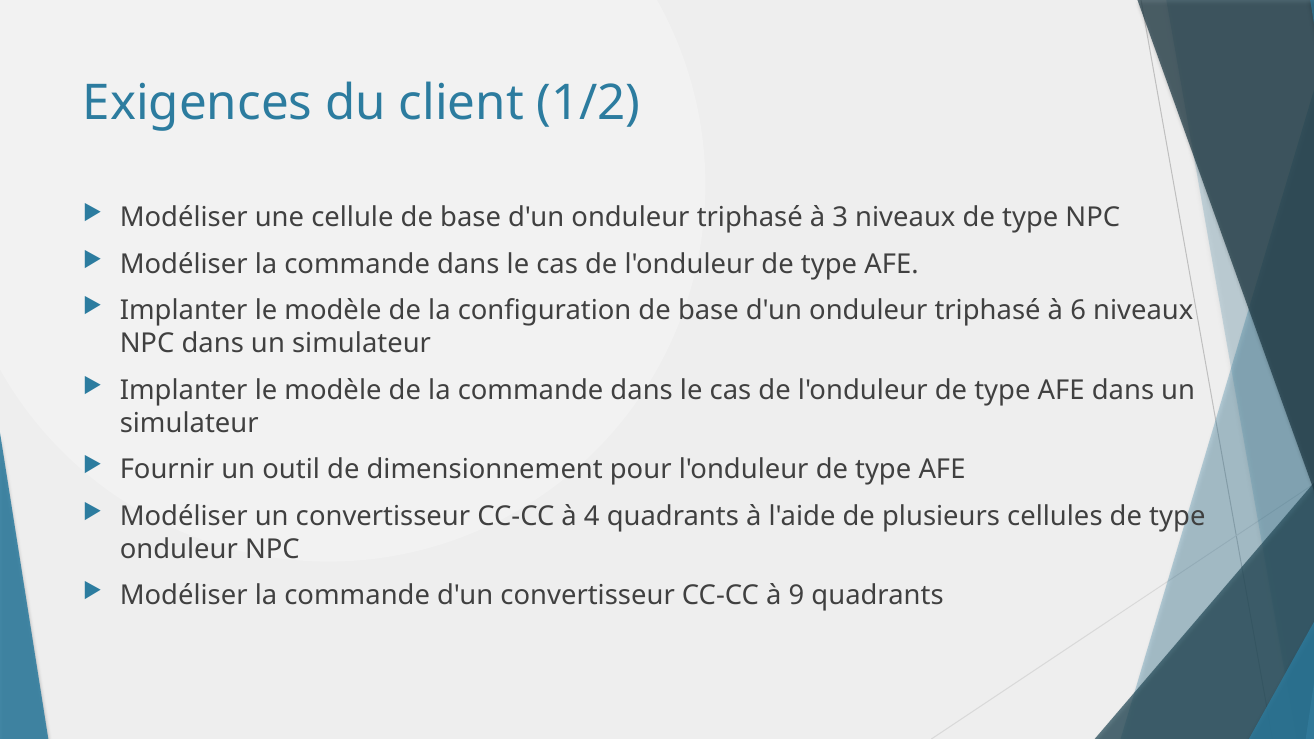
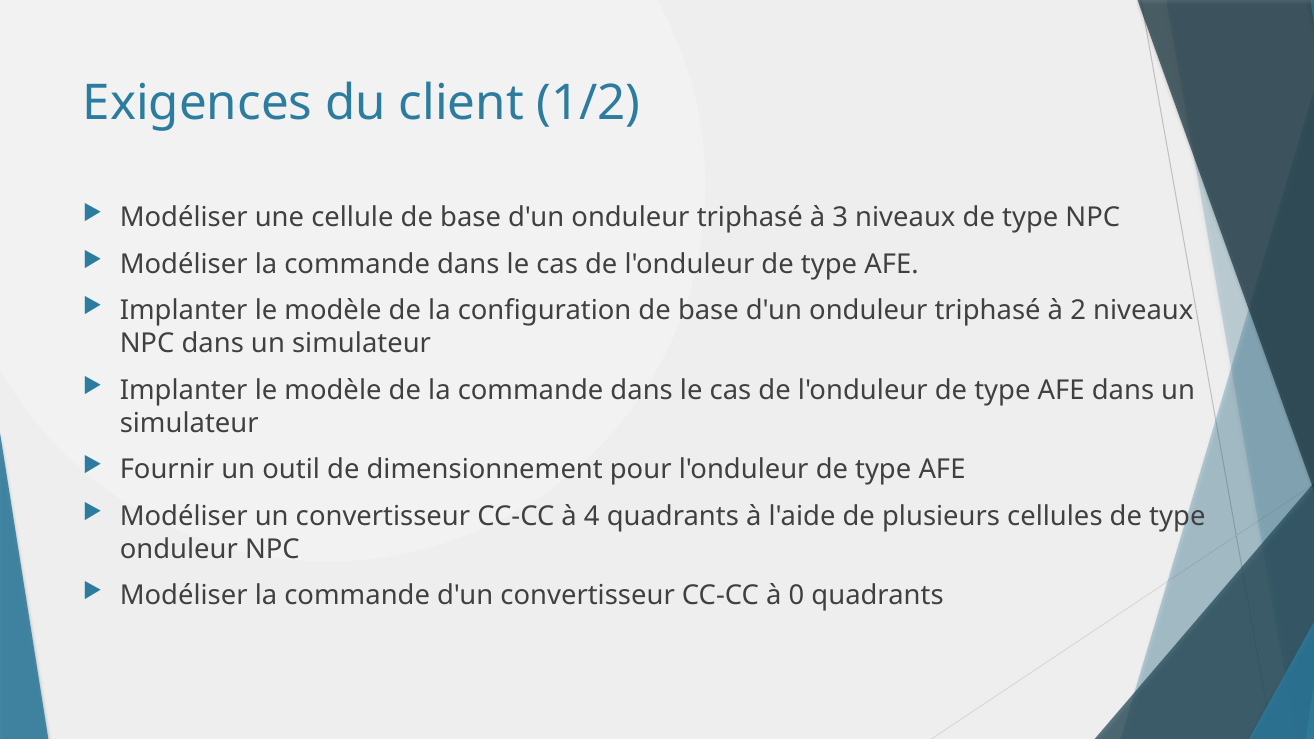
6: 6 -> 2 (1078, 311)
9: 9 -> 0 (796, 596)
